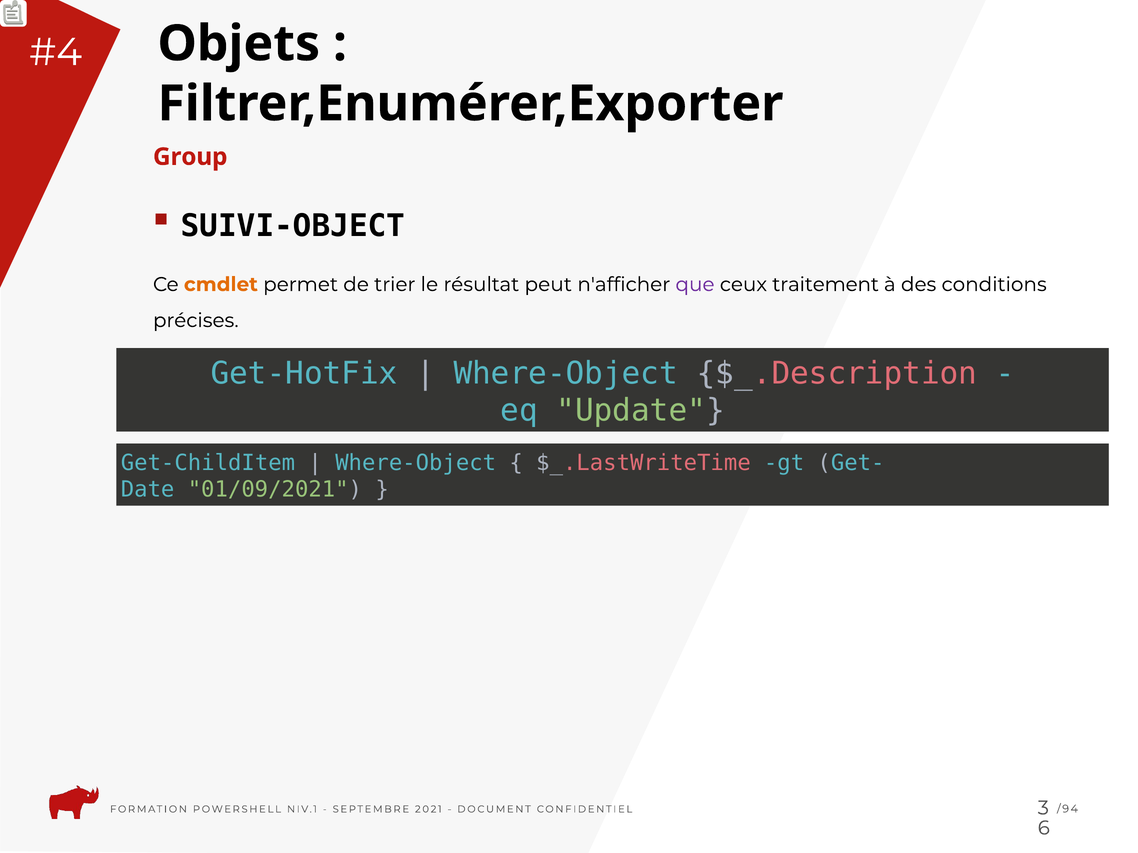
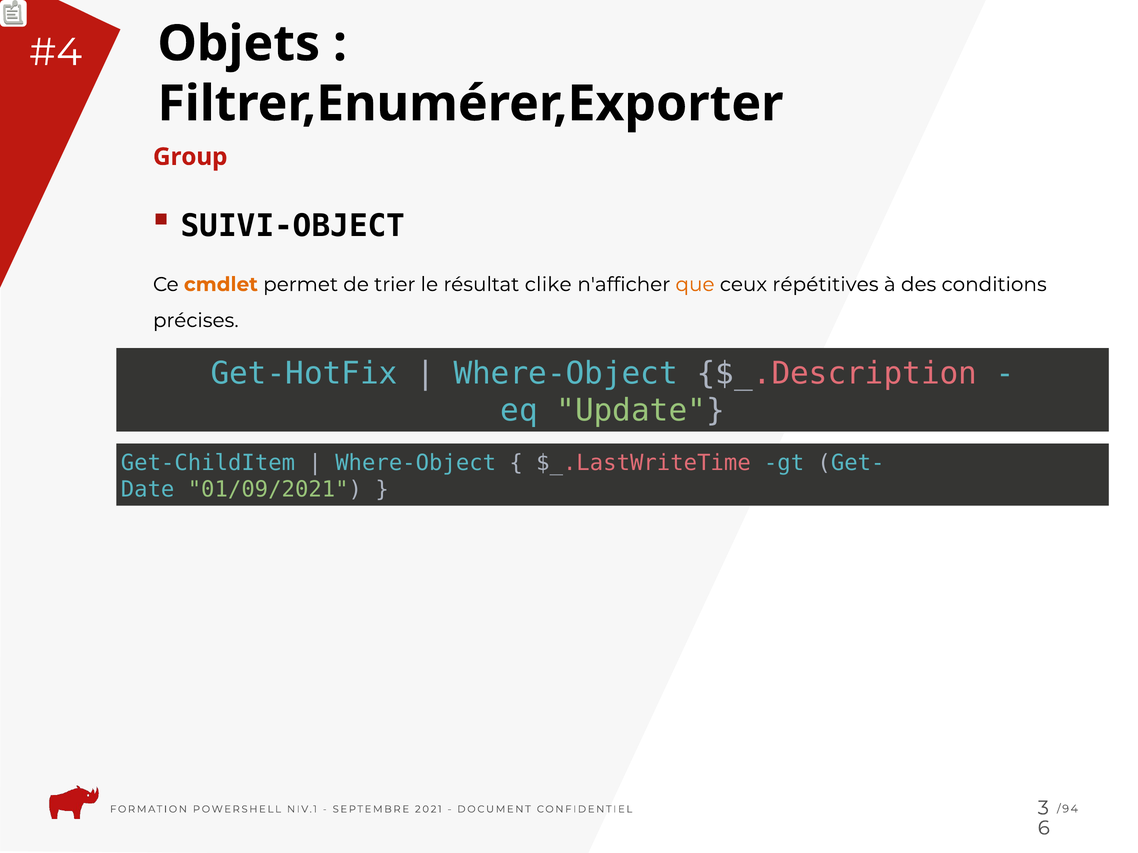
peut: peut -> clike (548, 285)
que colour: purple -> orange (695, 285)
traitement: traitement -> répétitives (825, 285)
